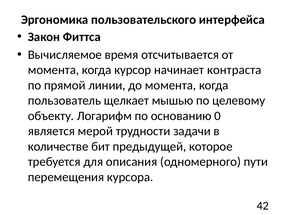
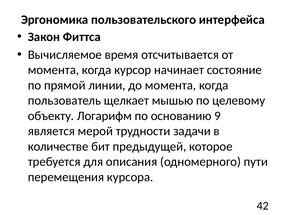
контраста: контраста -> состояние (234, 70)
0: 0 -> 9 (218, 116)
